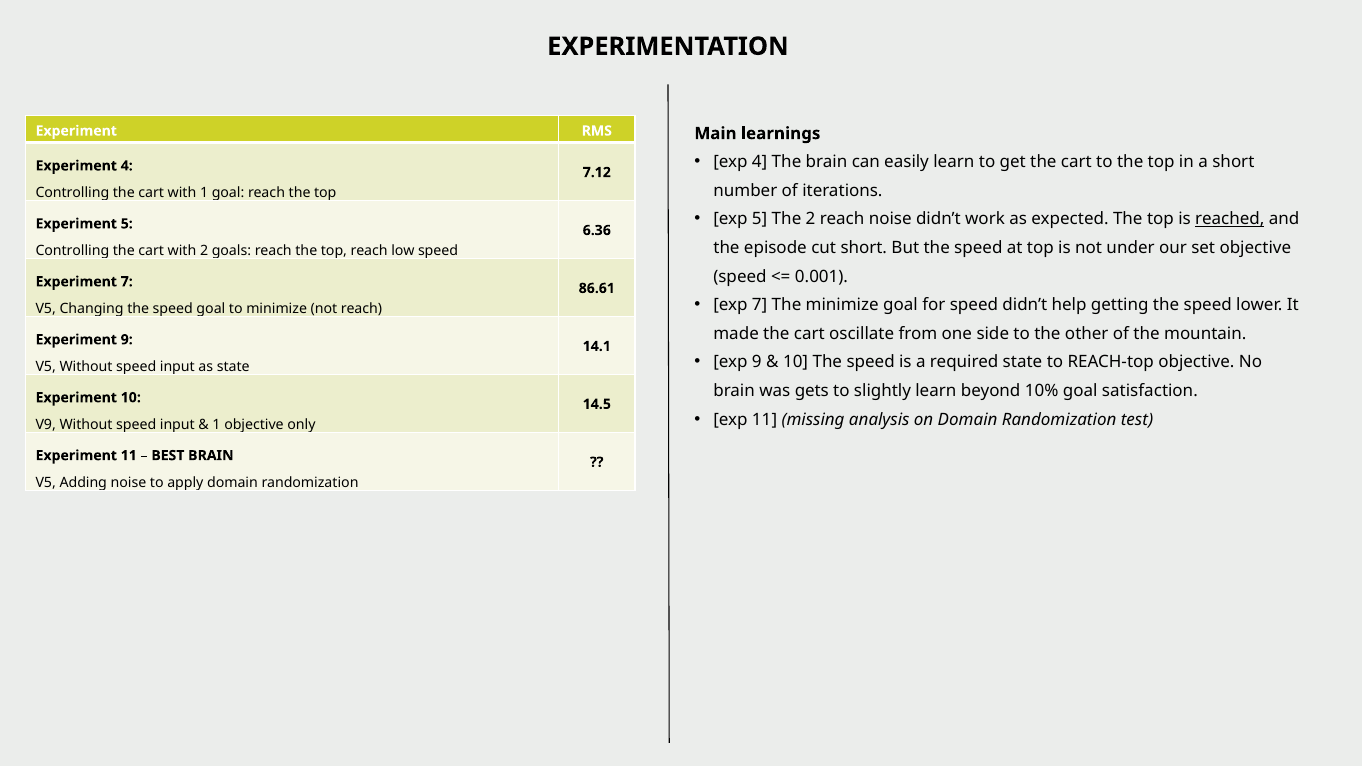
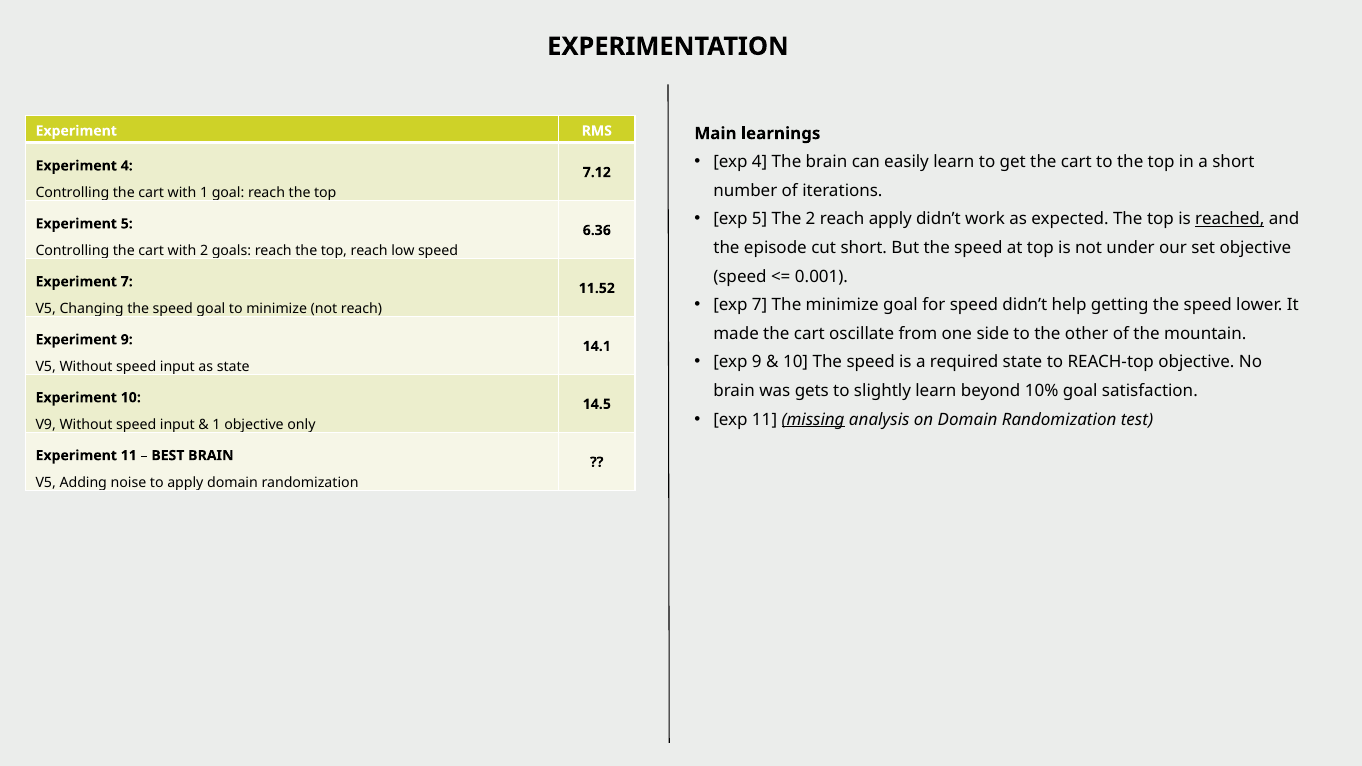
reach noise: noise -> apply (890, 219)
86.61: 86.61 -> 11.52 (597, 288)
missing underline: none -> present (813, 419)
